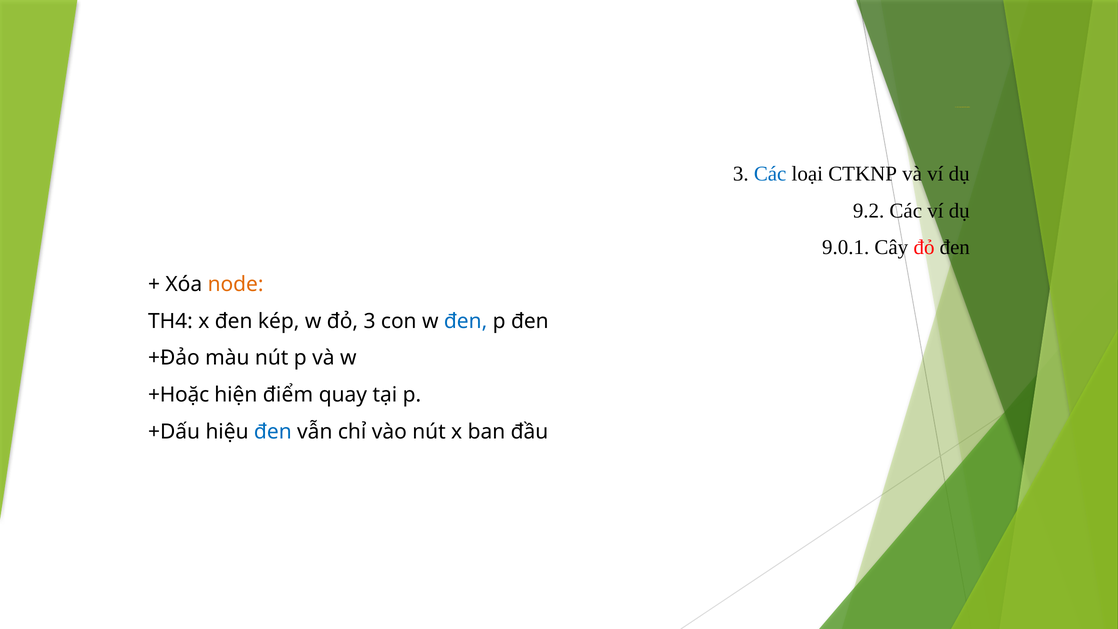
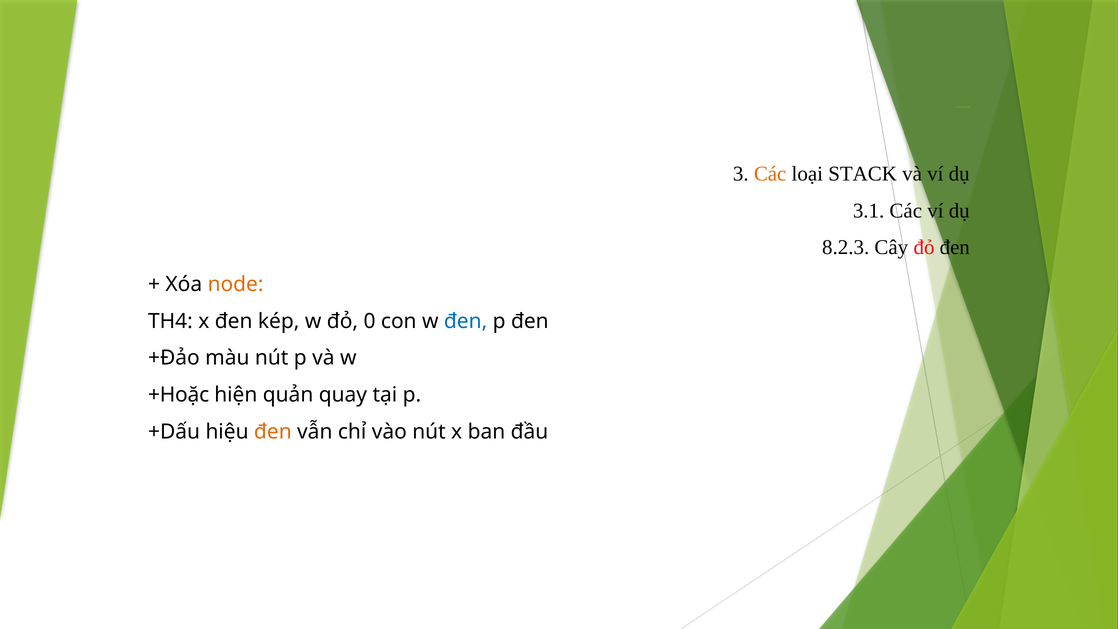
Các colour: blue -> orange (770, 174)
CTKNP: CTKNP -> STACK (863, 174)
9.2: 9.2 -> 3.1 (869, 211)
9.0.1: 9.0.1 -> 8.2.3 (846, 248)
đỏ 3: 3 -> 0 (370, 321)
điểm: điểm -> quản (288, 395)
đen colour: blue -> orange (273, 432)
